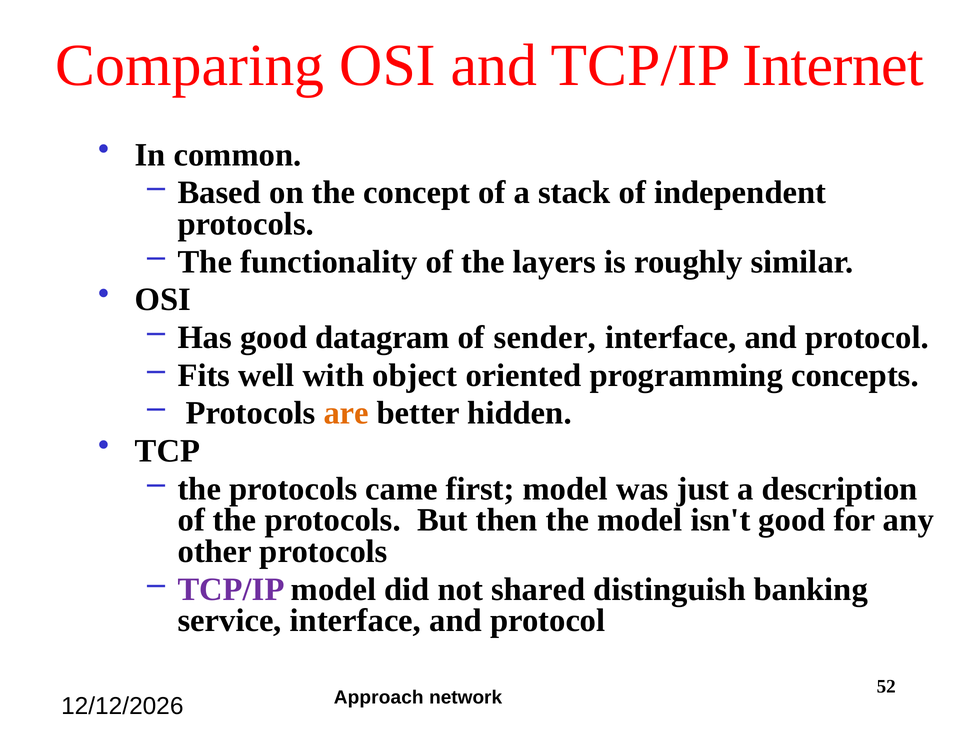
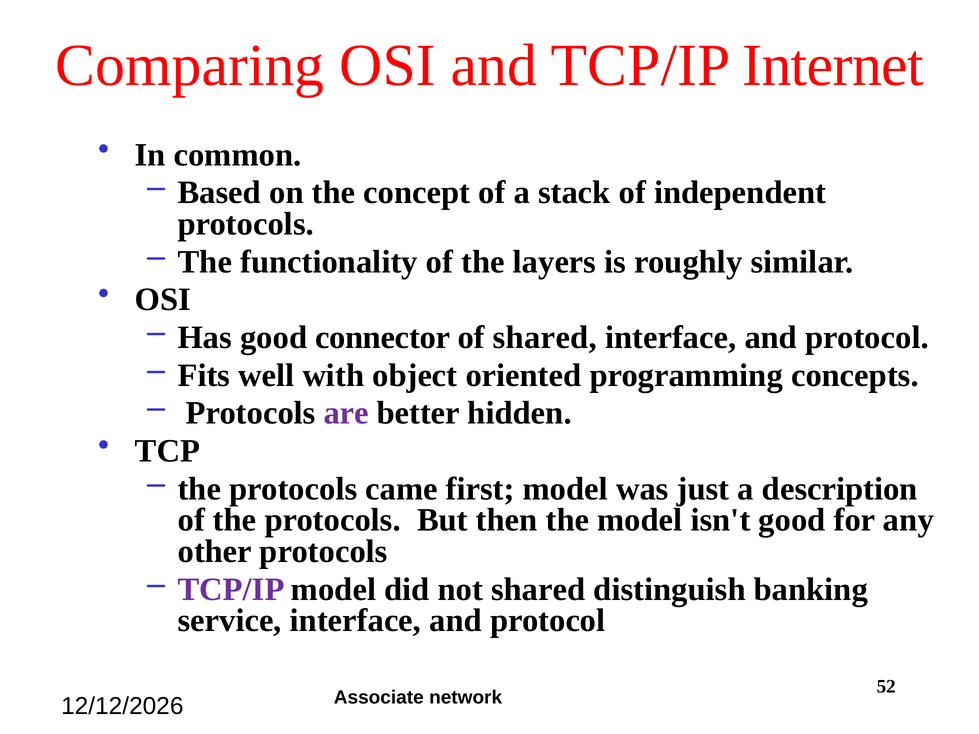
datagram: datagram -> connector (383, 338)
of sender: sender -> shared (545, 338)
are colour: orange -> purple (346, 413)
Approach: Approach -> Associate (379, 698)
